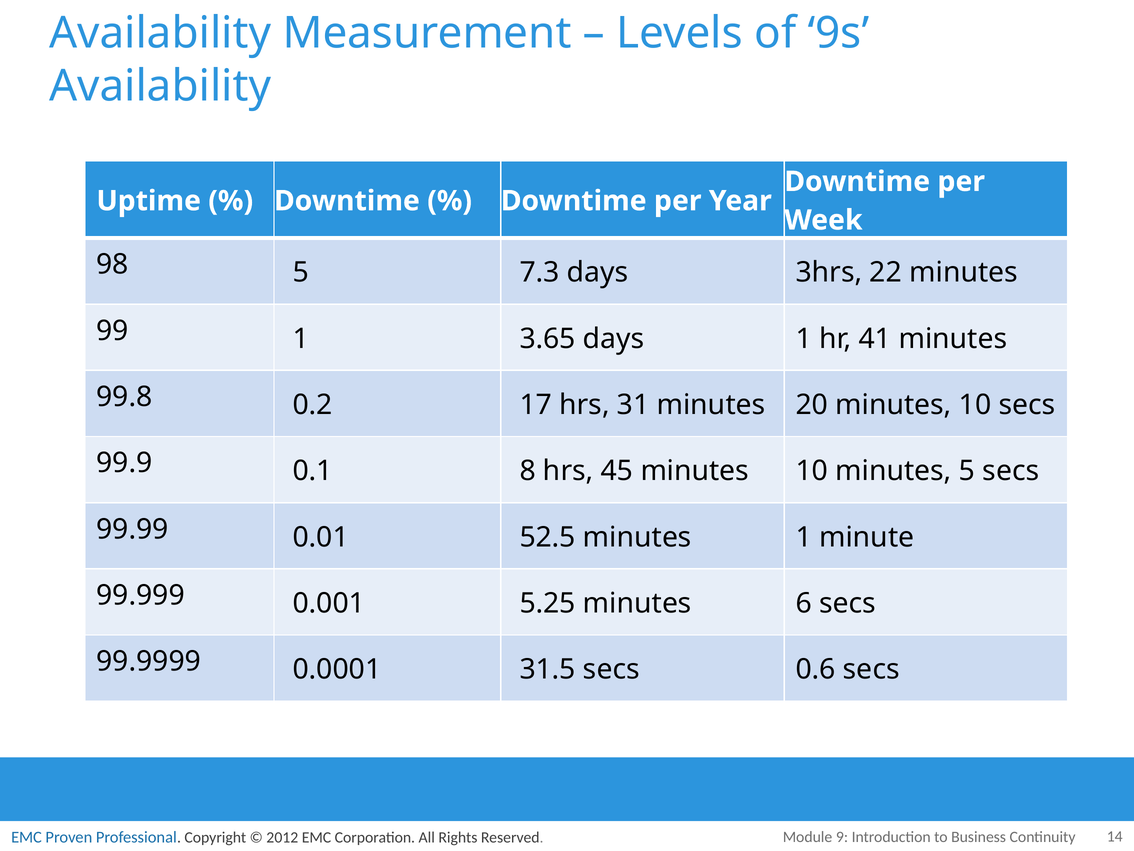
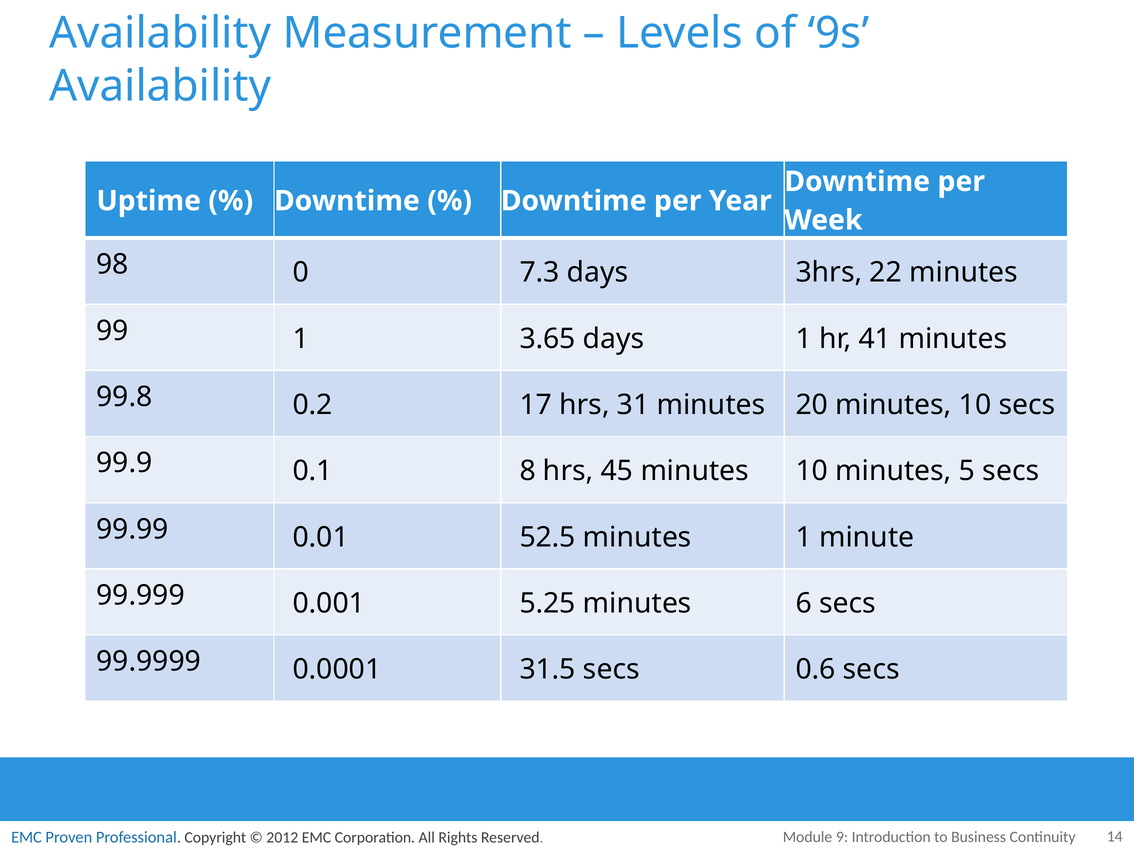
98 5: 5 -> 0 (301, 272)
